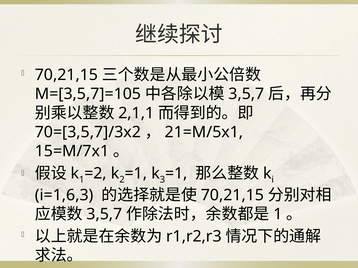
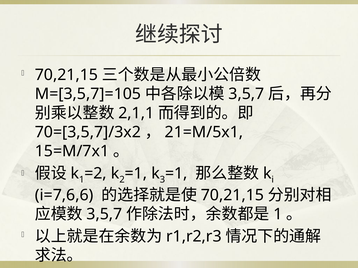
i=1,6,3: i=1,6,3 -> i=7,6,6 (64, 195)
